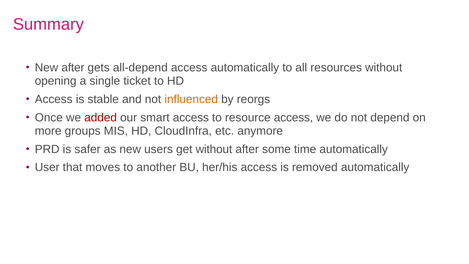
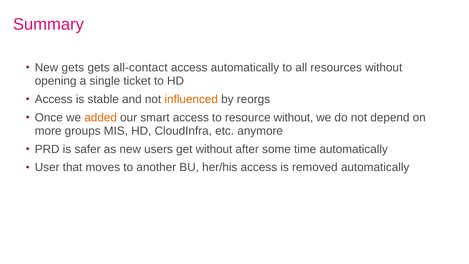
New after: after -> gets (73, 68)
all-depend: all-depend -> all-contact (140, 68)
added colour: red -> orange (101, 117)
resource access: access -> without (294, 117)
